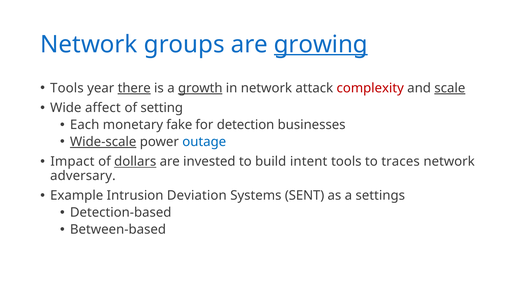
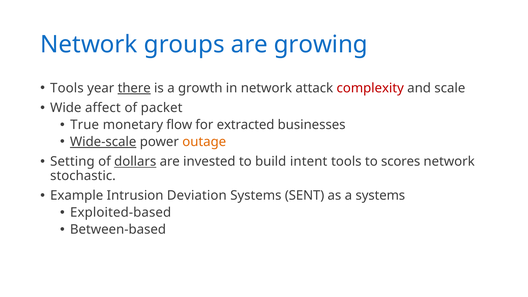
growing underline: present -> none (321, 44)
growth underline: present -> none (200, 88)
scale underline: present -> none (450, 88)
setting: setting -> packet (162, 108)
Each: Each -> True (85, 125)
fake: fake -> flow (179, 125)
detection: detection -> extracted (246, 125)
outage colour: blue -> orange (204, 142)
Impact: Impact -> Setting (72, 162)
traces: traces -> scores (401, 162)
adversary: adversary -> stochastic (83, 176)
a settings: settings -> systems (380, 196)
Detection-based: Detection-based -> Exploited-based (121, 213)
